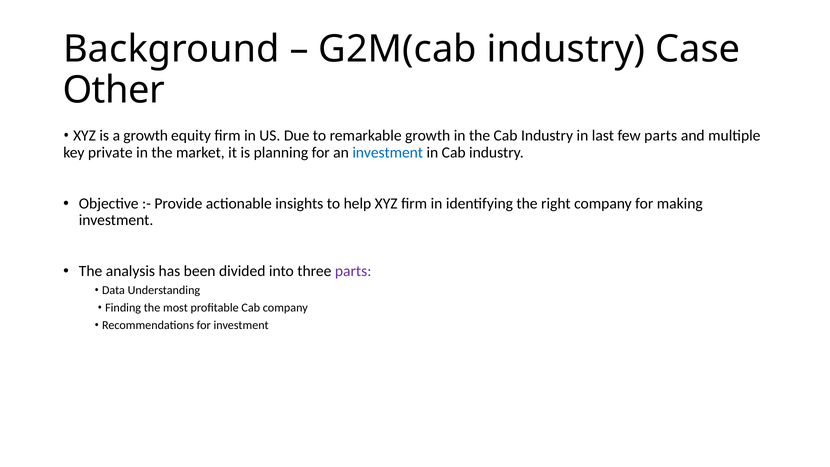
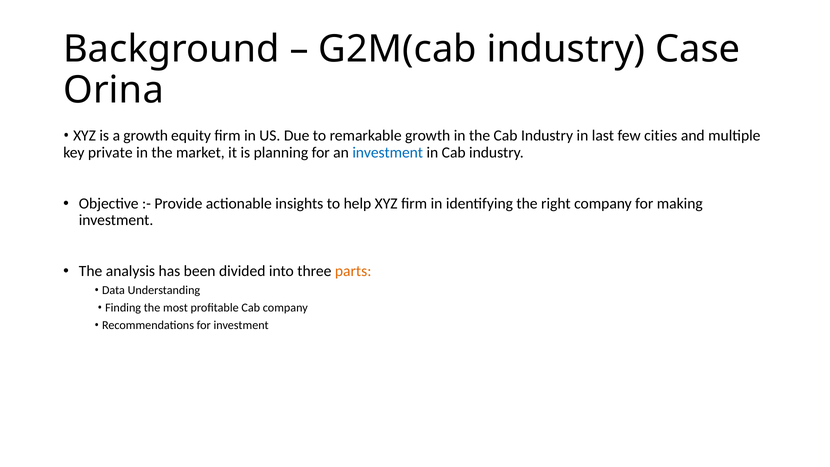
Other: Other -> Orina (114, 90)
few parts: parts -> cities (661, 136)
parts colour: purple -> orange (353, 271)
